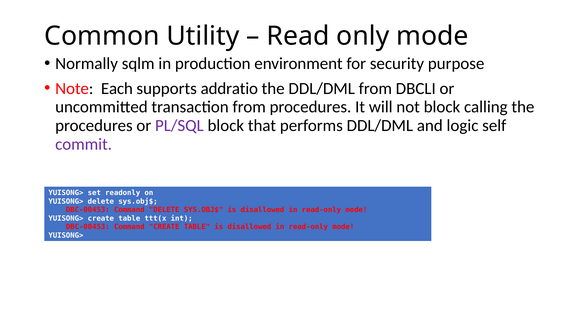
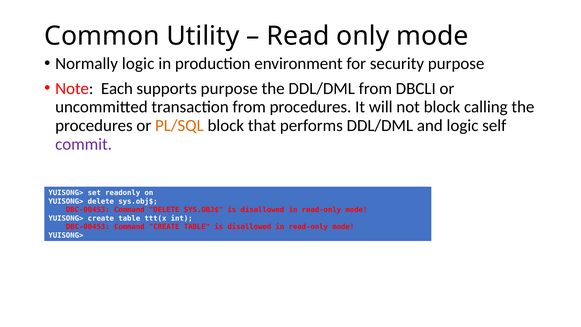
Normally sqlm: sqlm -> logic (138, 64)
supports addratio: addratio -> purpose (229, 88)
PL/SQL colour: purple -> orange (179, 126)
